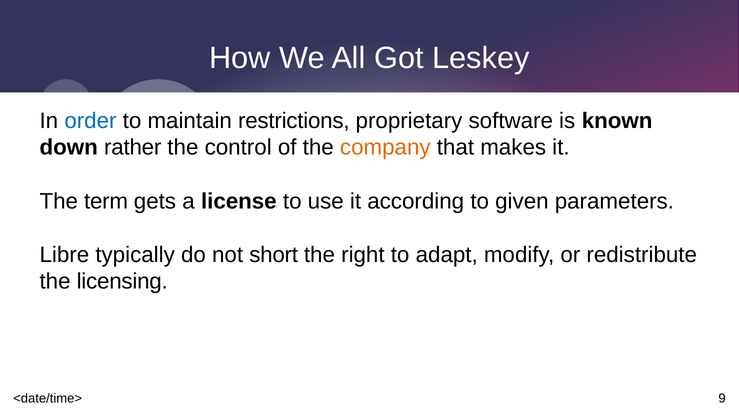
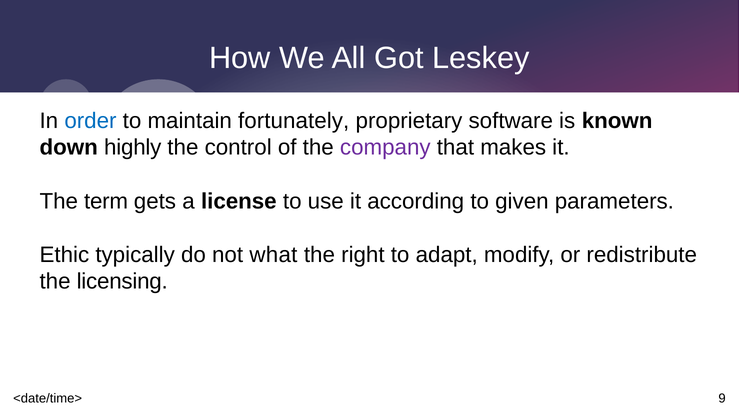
restrictions: restrictions -> fortunately (294, 121)
rather: rather -> highly (133, 147)
company colour: orange -> purple (385, 147)
Libre: Libre -> Ethic (64, 255)
short: short -> what (273, 255)
